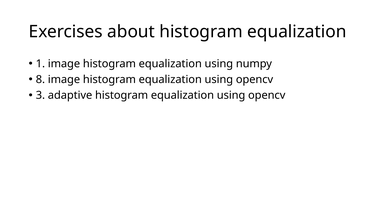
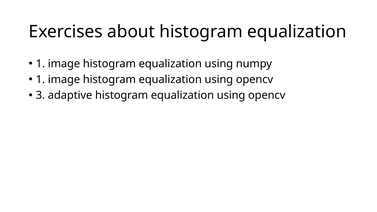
8: 8 -> 1 (40, 80)
